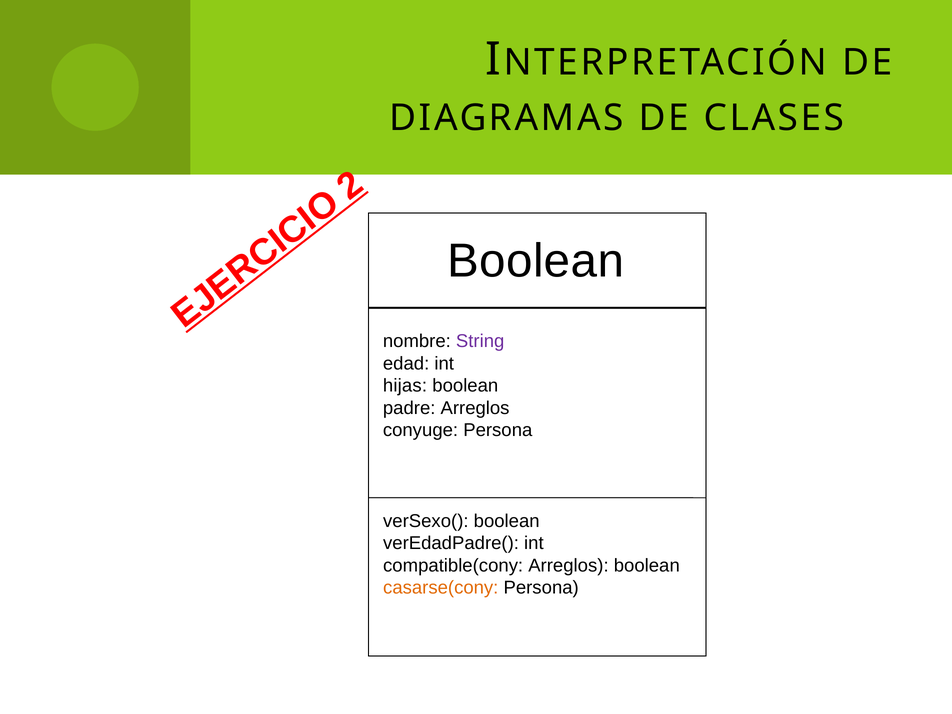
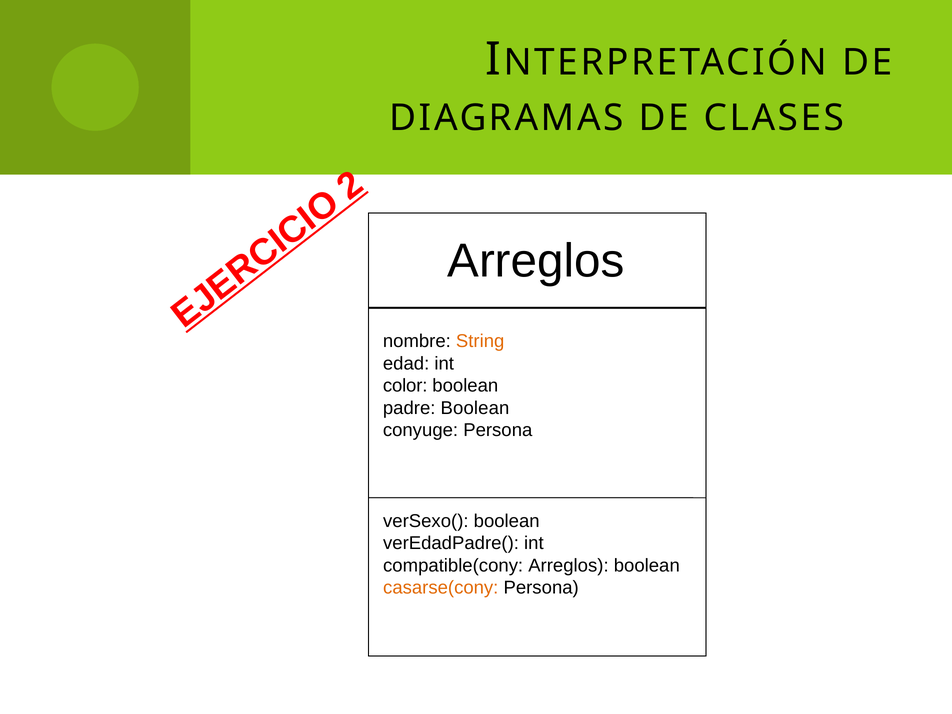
Boolean: Boolean -> Arreglos (536, 261)
String colour: purple -> orange (480, 341)
hijas: hijas -> color (405, 386)
padre Arreglos: Arreglos -> Boolean (475, 408)
